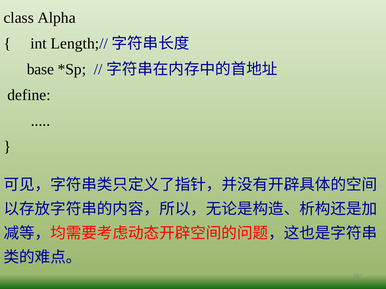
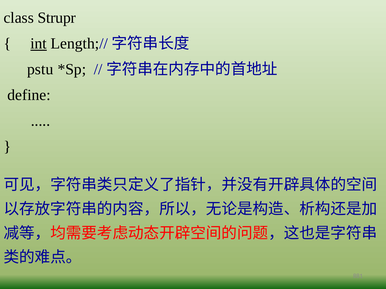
Alpha: Alpha -> Strupr (57, 18)
int underline: none -> present (39, 44)
base: base -> pstu (40, 69)
